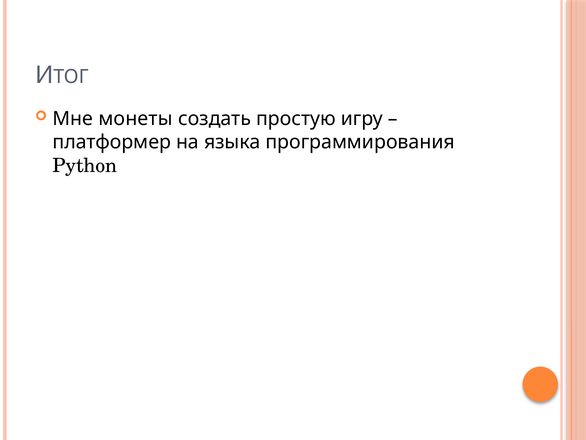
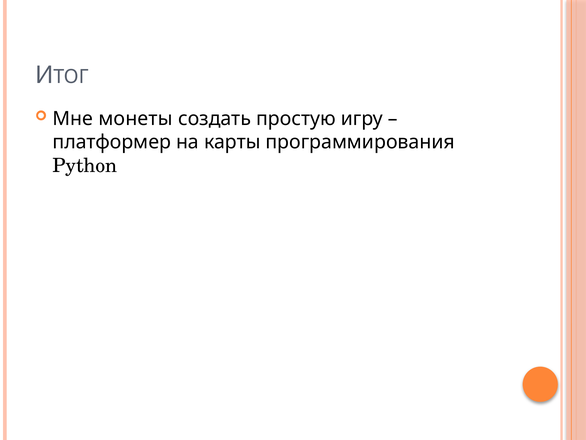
языка: языка -> карты (232, 142)
